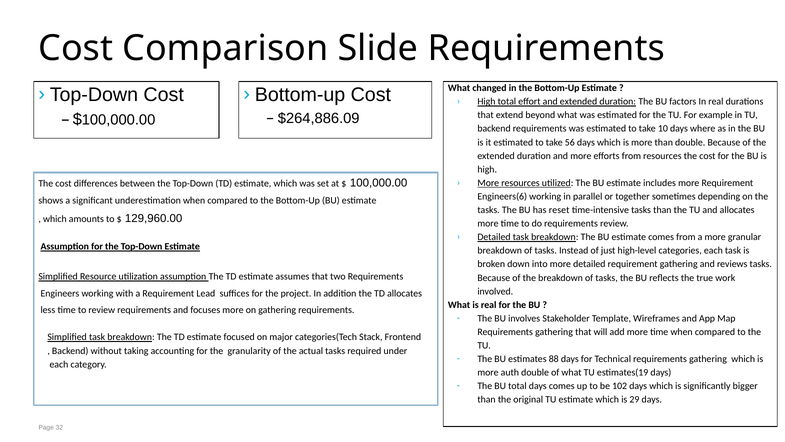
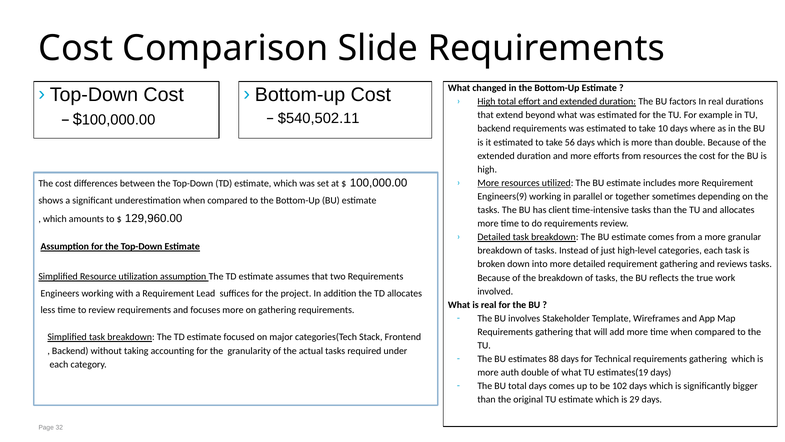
$264,886.09: $264,886.09 -> $540,502.11 (319, 118)
Engineers(6: Engineers(6 -> Engineers(9 (502, 196)
reset: reset -> client (559, 210)
